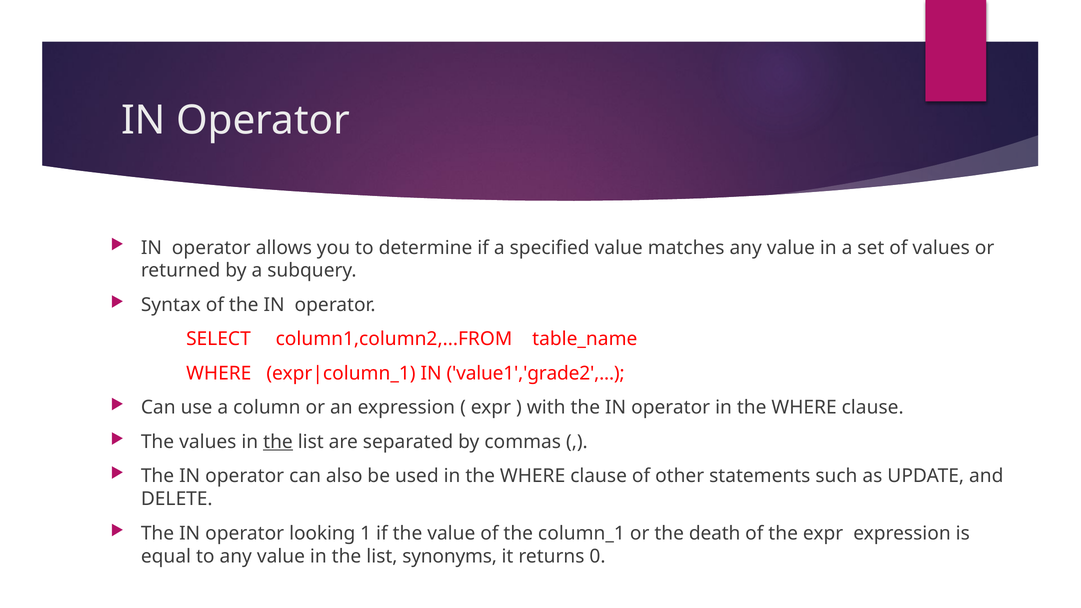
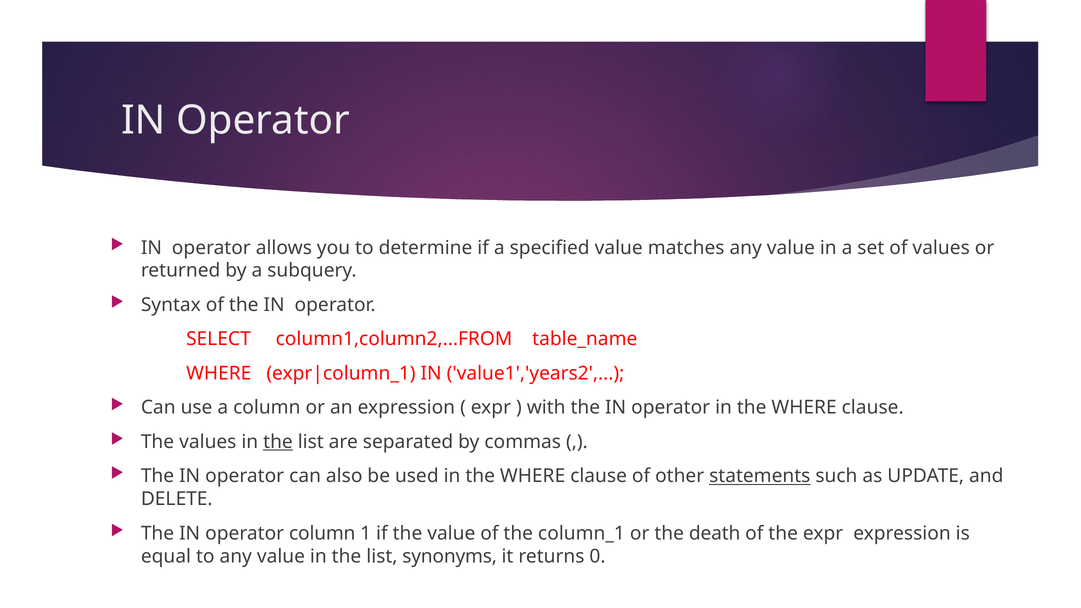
value1','grade2: value1','grade2 -> value1','years2 (535, 373)
statements underline: none -> present (760, 476)
operator looking: looking -> column (322, 533)
